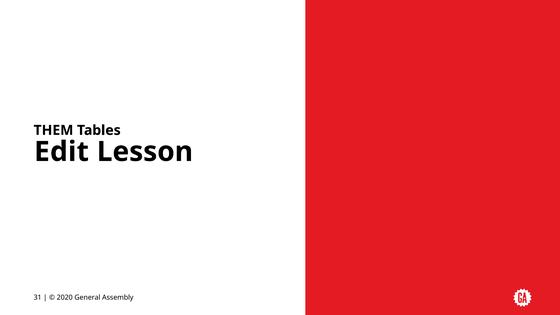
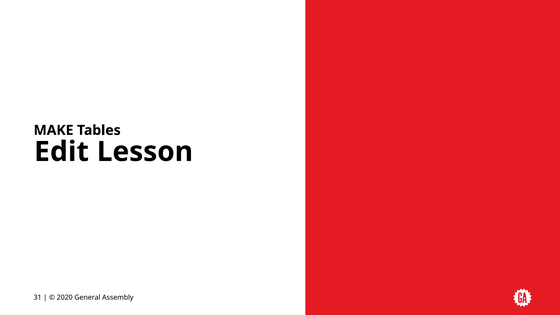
THEM: THEM -> MAKE (54, 130)
